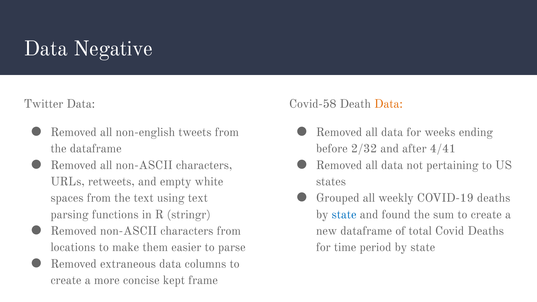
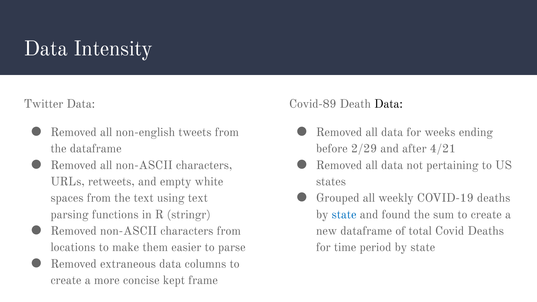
Negative: Negative -> Intensity (113, 49)
Covid-58: Covid-58 -> Covid-89 (313, 104)
Data colour: orange -> black (388, 104)
2/32: 2/32 -> 2/29 (364, 149)
4/41: 4/41 -> 4/21 (443, 149)
